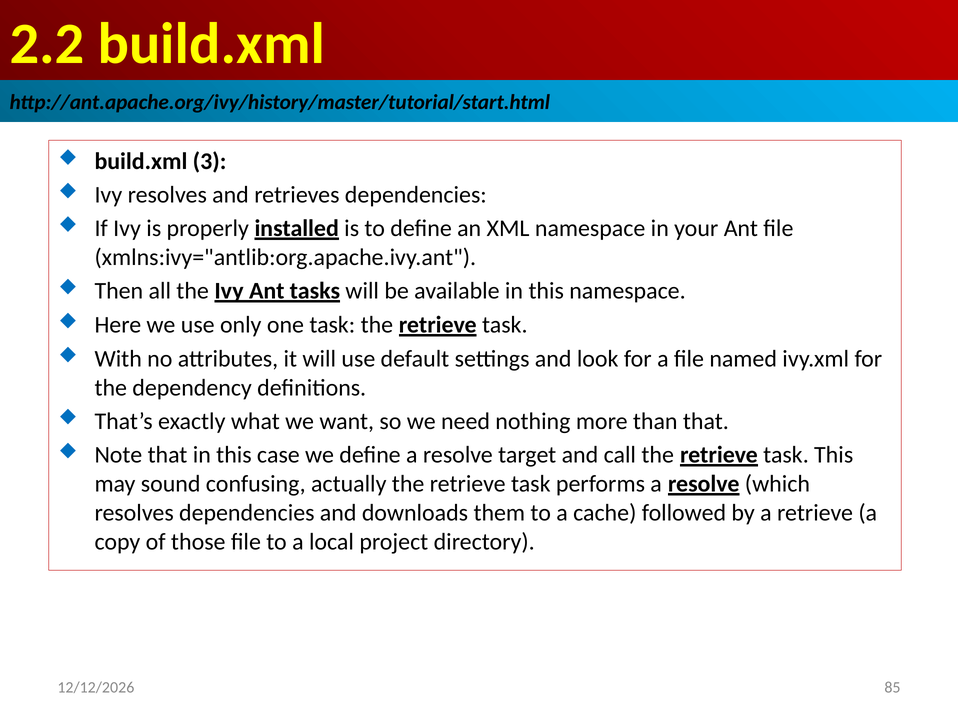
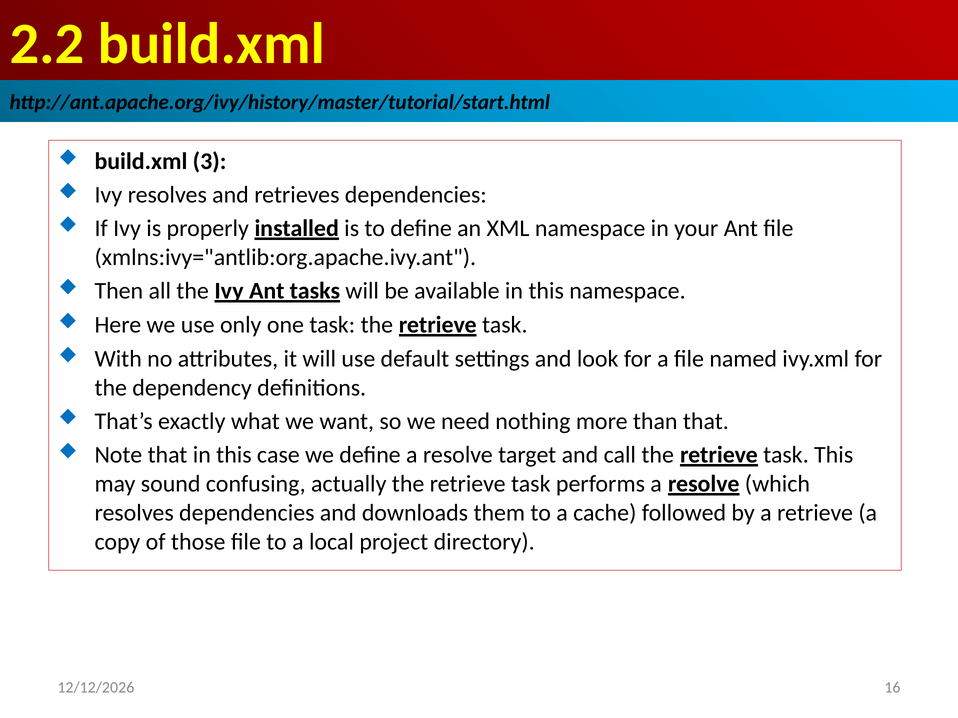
85: 85 -> 16 (892, 688)
